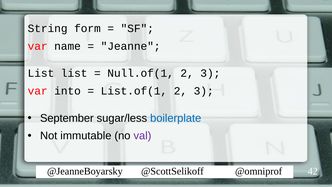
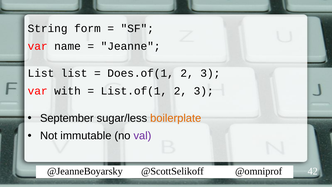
Null.of(1: Null.of(1 -> Does.of(1 (141, 73)
into: into -> with (68, 91)
boilerplate colour: blue -> orange (176, 118)
